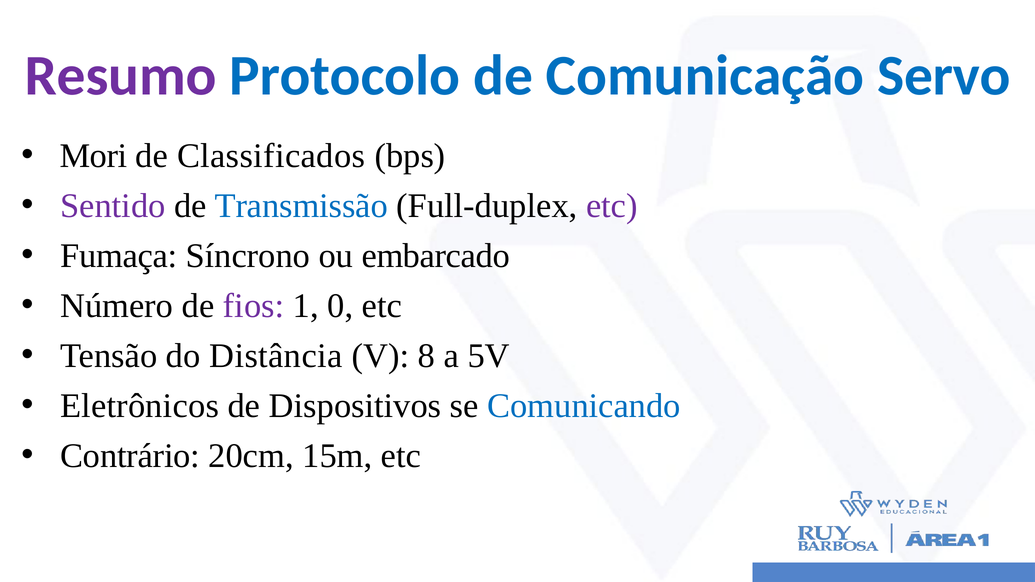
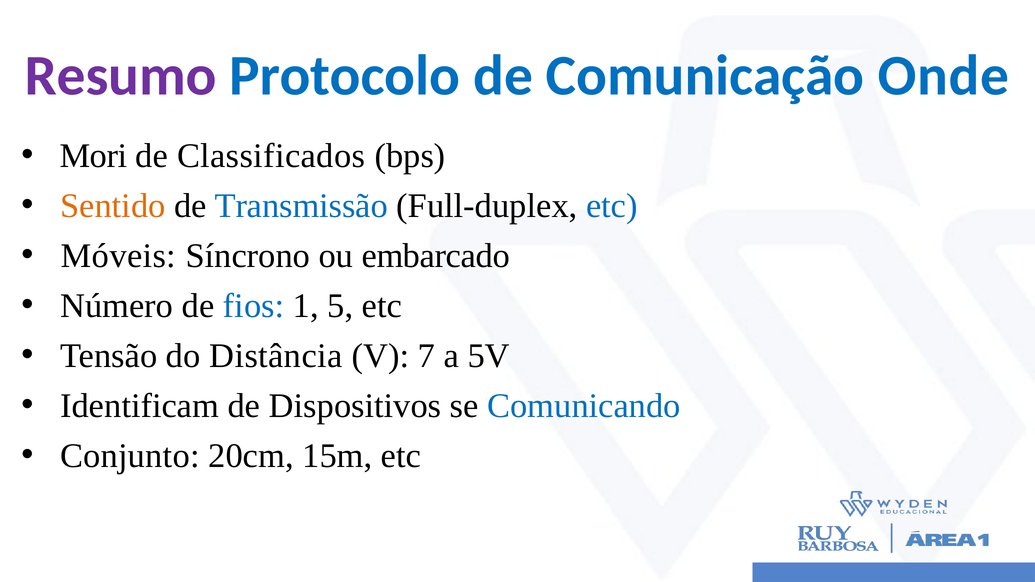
Servo: Servo -> Onde (943, 76)
Sentido colour: purple -> orange (113, 206)
etc colour: purple -> blue (612, 206)
Fumaça: Fumaça -> Móveis (118, 256)
fios colour: purple -> blue (254, 306)
0: 0 -> 5 (340, 306)
8: 8 -> 7 (426, 356)
Eletrônicos: Eletrônicos -> Identificam (140, 406)
Contrário: Contrário -> Conjunto (130, 456)
